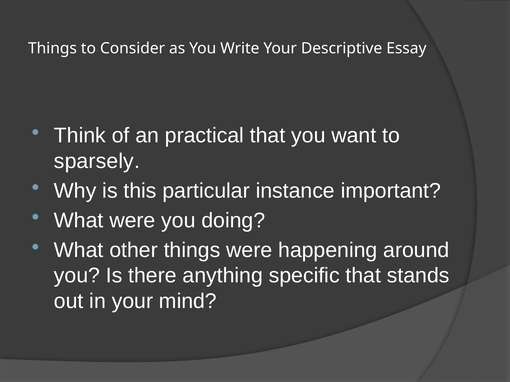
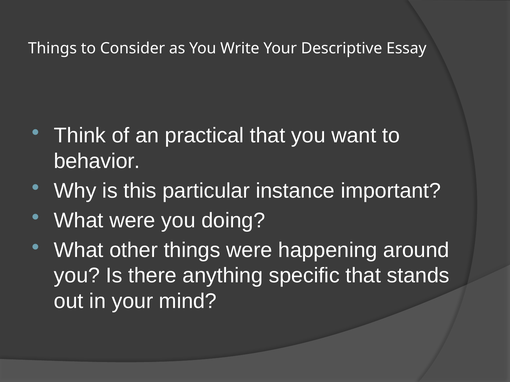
sparsely: sparsely -> behavior (97, 161)
